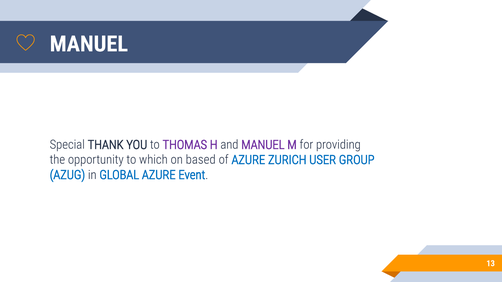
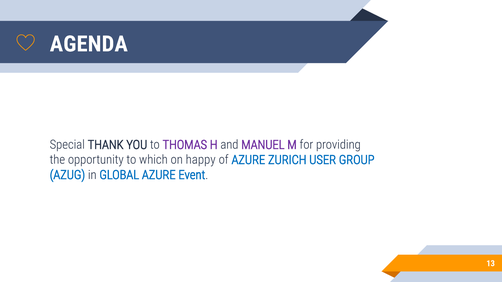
MANUEL: MANUEL -> AGENDA (89, 44)
based: based -> happy (201, 160)
